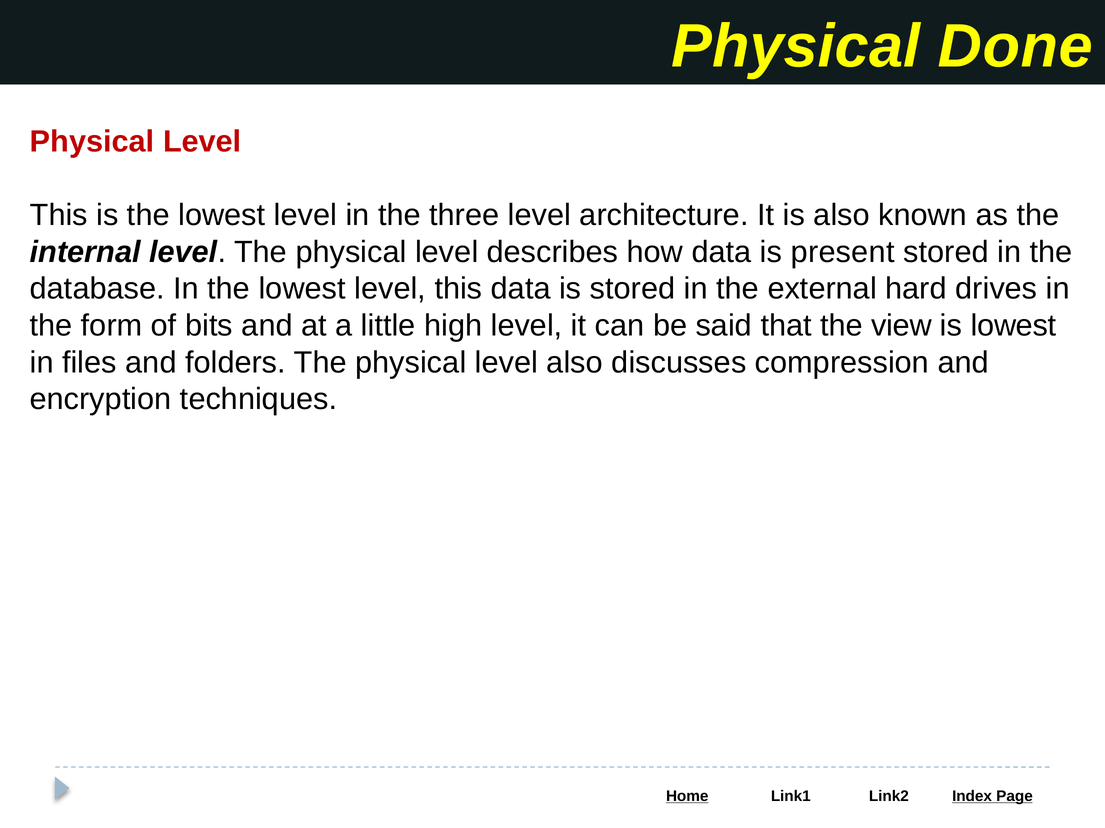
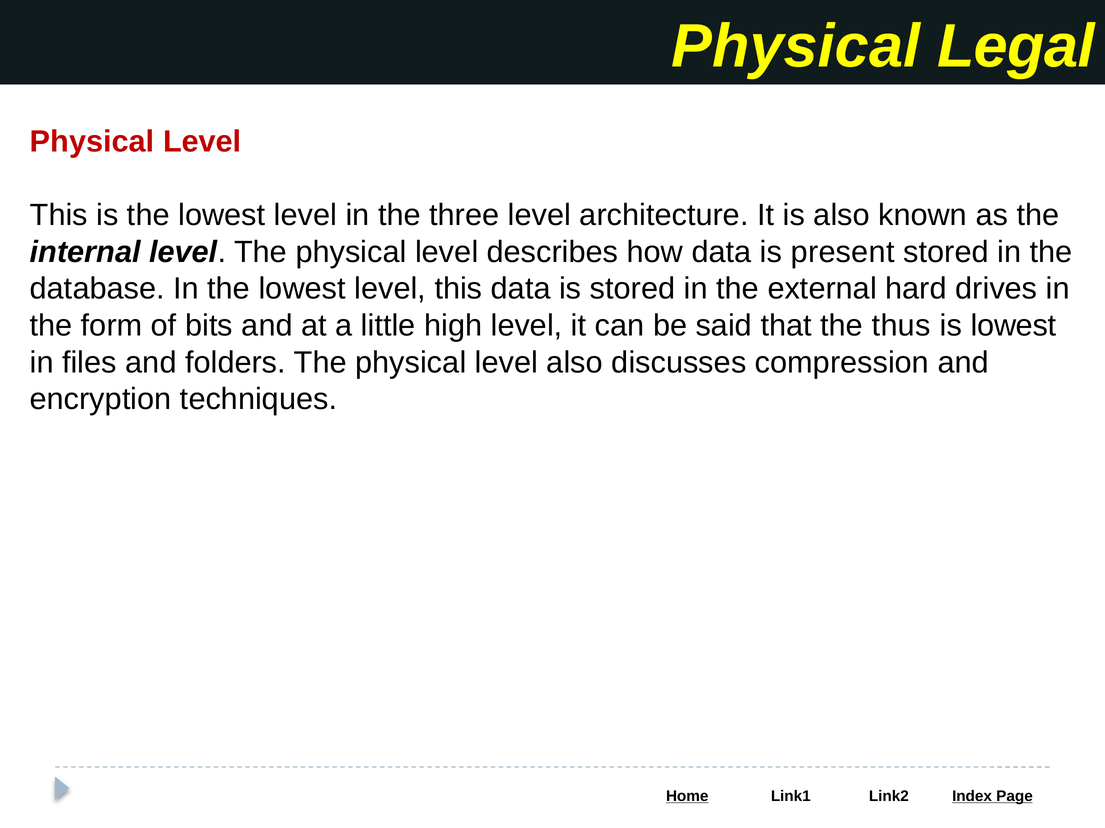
Done: Done -> Legal (1016, 47)
view: view -> thus (901, 326)
